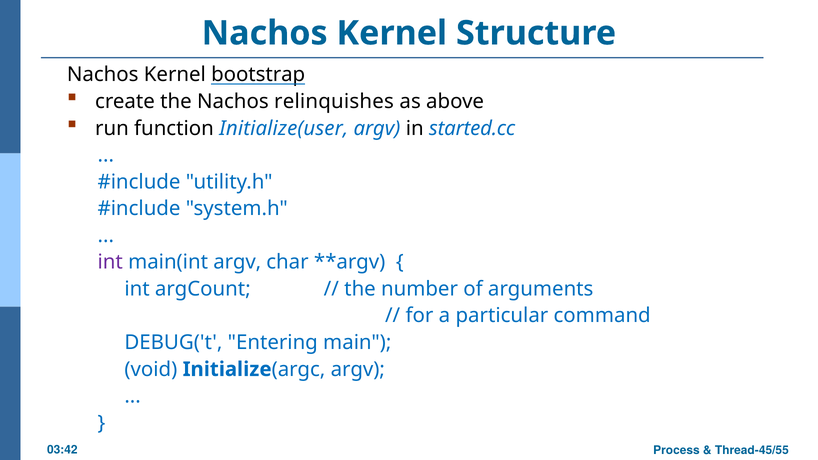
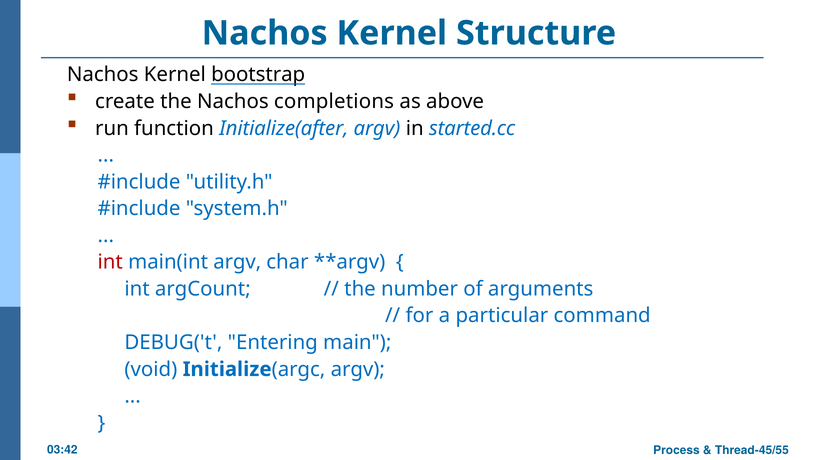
relinquishes: relinquishes -> completions (334, 102)
Initialize(user: Initialize(user -> Initialize(after (284, 128)
int colour: purple -> red (110, 262)
